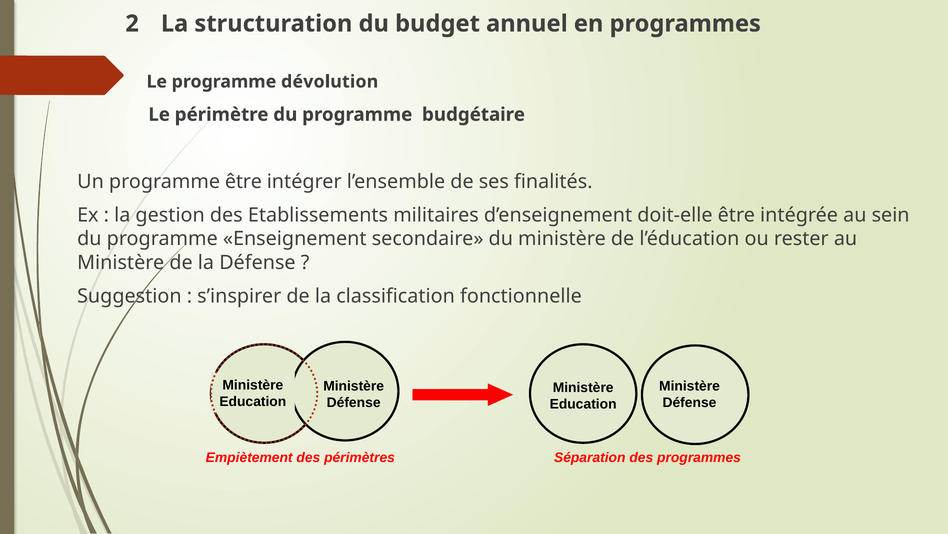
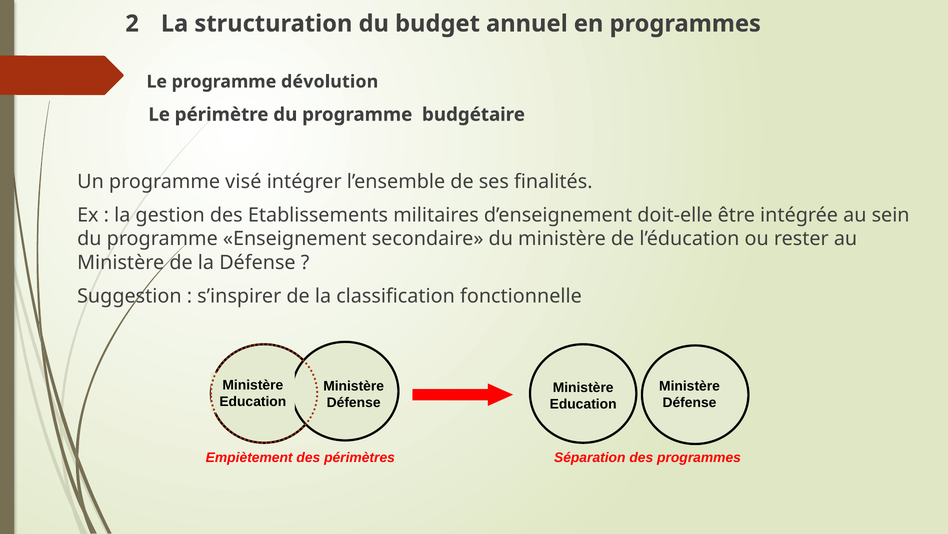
programme être: être -> visé (243, 181)
